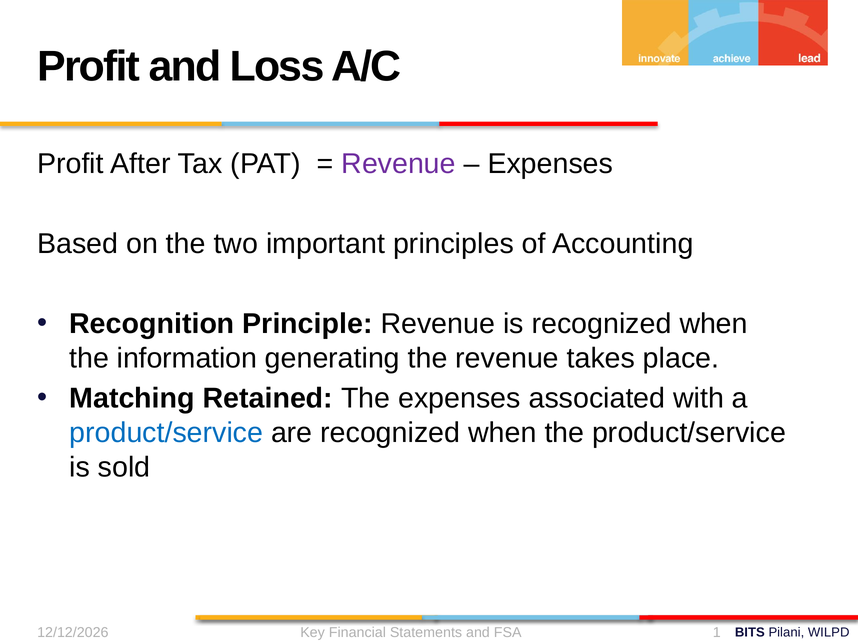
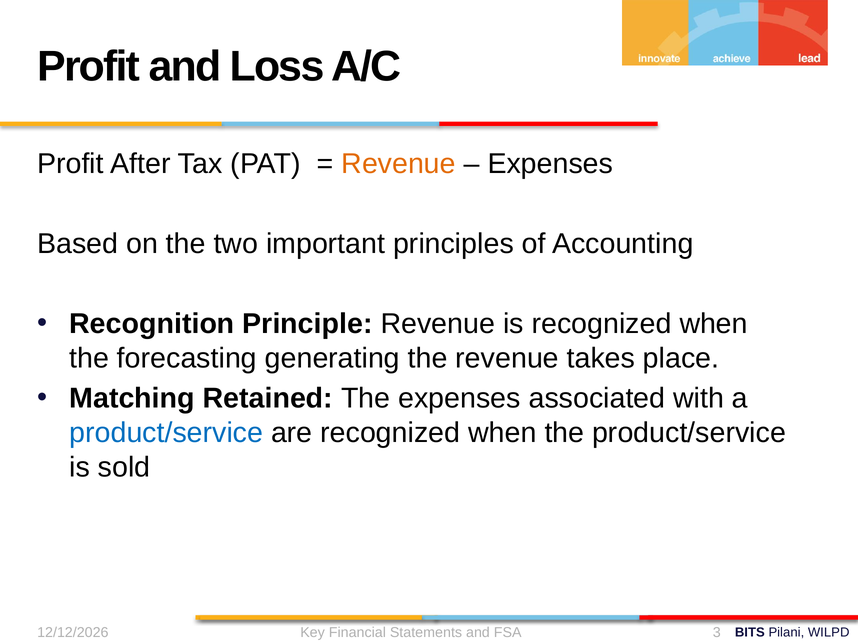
Revenue colour: purple -> orange (399, 164)
information: information -> forecasting (187, 358)
1: 1 -> 3 (717, 632)
